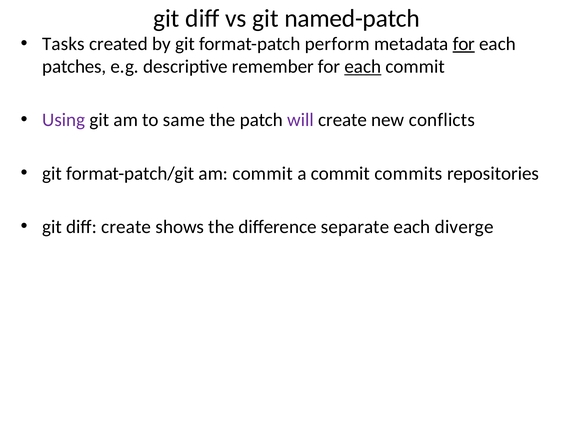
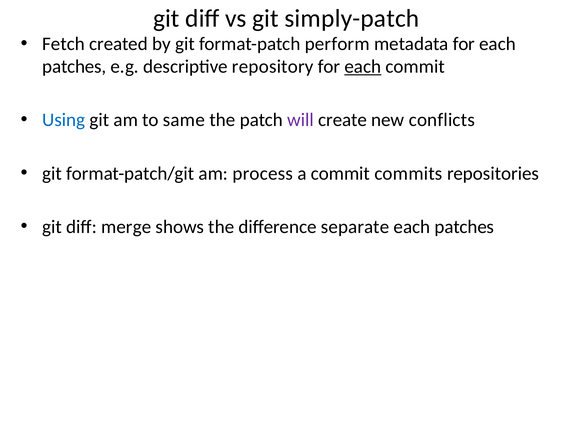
named-patch: named-patch -> simply-patch (352, 18)
Tasks: Tasks -> Fetch (64, 44)
for underline: present -> none (464, 44)
remember: remember -> repository (273, 67)
Using colour: purple -> blue (64, 120)
am commit: commit -> process (263, 174)
diff create: create -> merge (126, 227)
diverge: diverge -> patches (464, 227)
